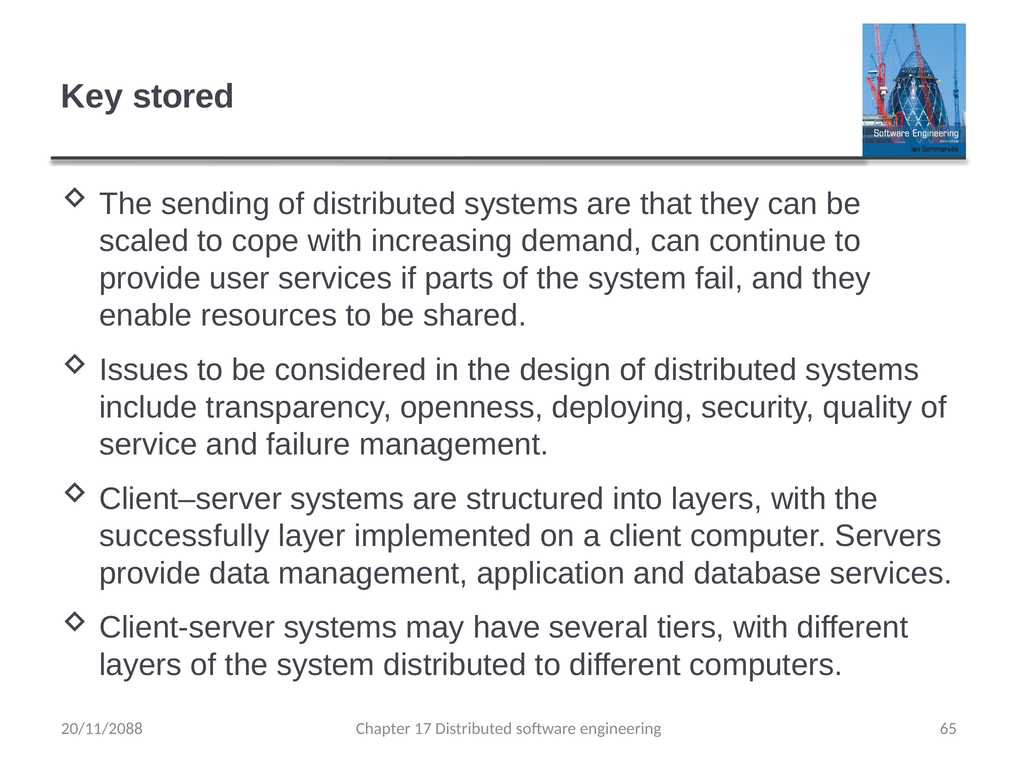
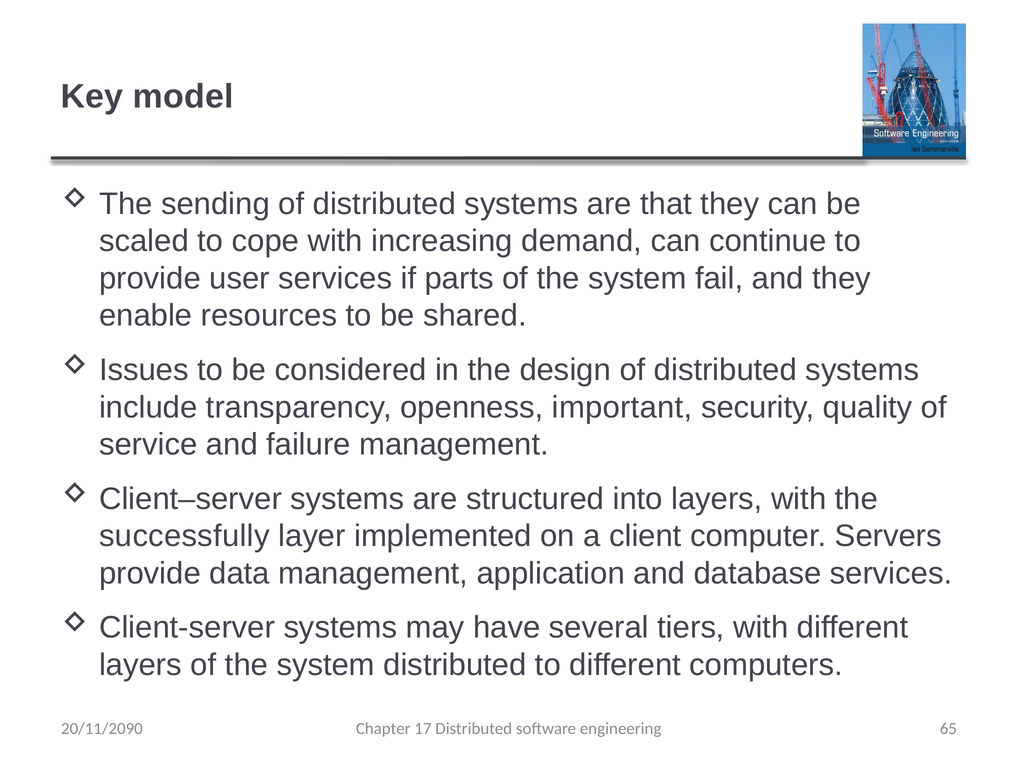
stored: stored -> model (183, 97)
deploying: deploying -> important (622, 408)
20/11/2088: 20/11/2088 -> 20/11/2090 (102, 729)
